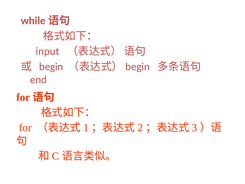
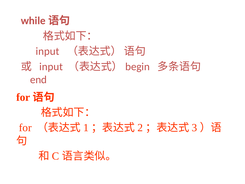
begin: begin -> input (51, 67)
